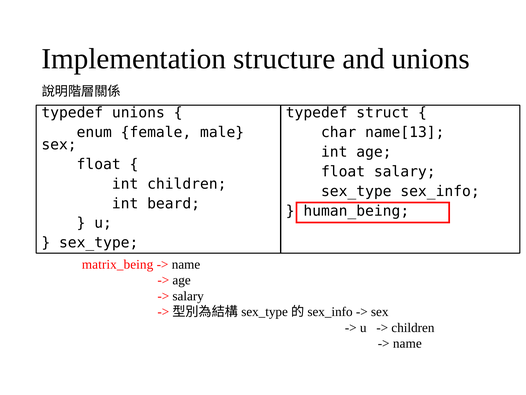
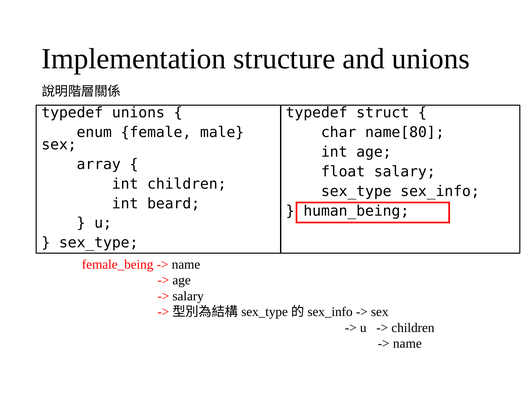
name[13: name[13 -> name[80 (405, 132)
float: float -> array (99, 164)
matrix_being: matrix_being -> female_being (118, 264)
